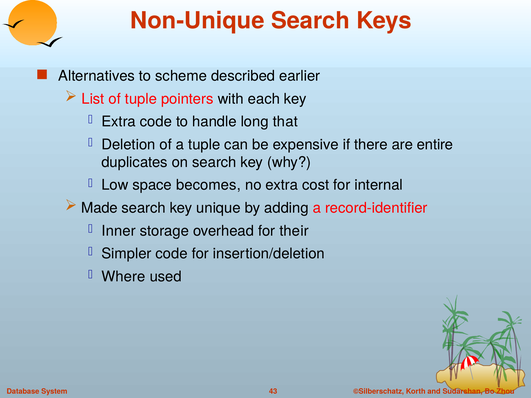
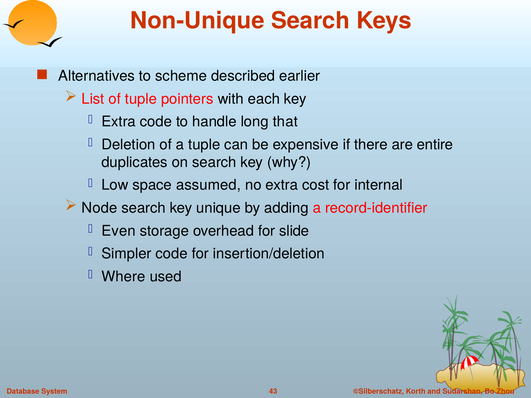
becomes: becomes -> assumed (208, 185)
Made: Made -> Node (99, 208)
Inner: Inner -> Even (119, 231)
their: their -> slide (294, 231)
